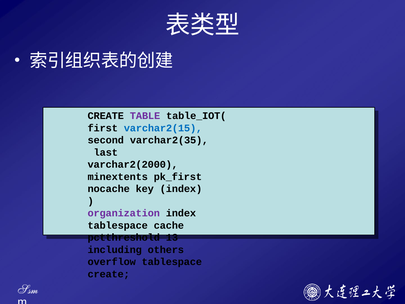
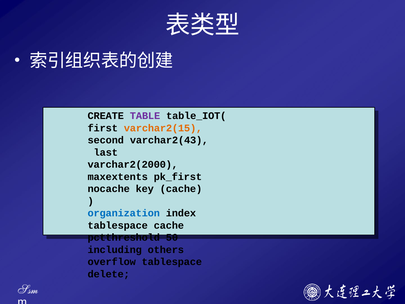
varchar2(15 colour: blue -> orange (163, 128)
varchar2(35: varchar2(35 -> varchar2(43 (169, 140)
minextents: minextents -> maxextents (118, 177)
key index: index -> cache (181, 189)
organization colour: purple -> blue (124, 213)
13: 13 -> 50 (172, 237)
create: create -> delete (109, 274)
